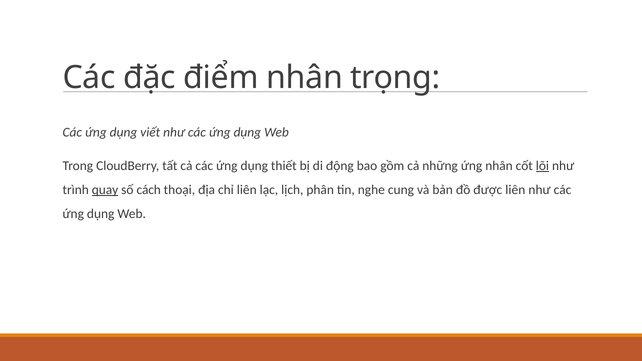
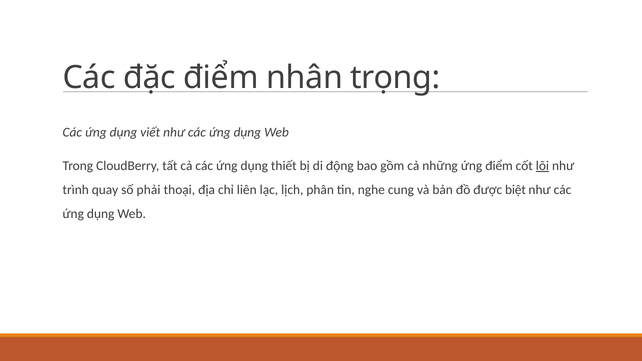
ứng nhân: nhân -> điểm (499, 166)
quay underline: present -> none (105, 190)
cách: cách -> phải (149, 190)
được liên: liên -> biệt (515, 190)
